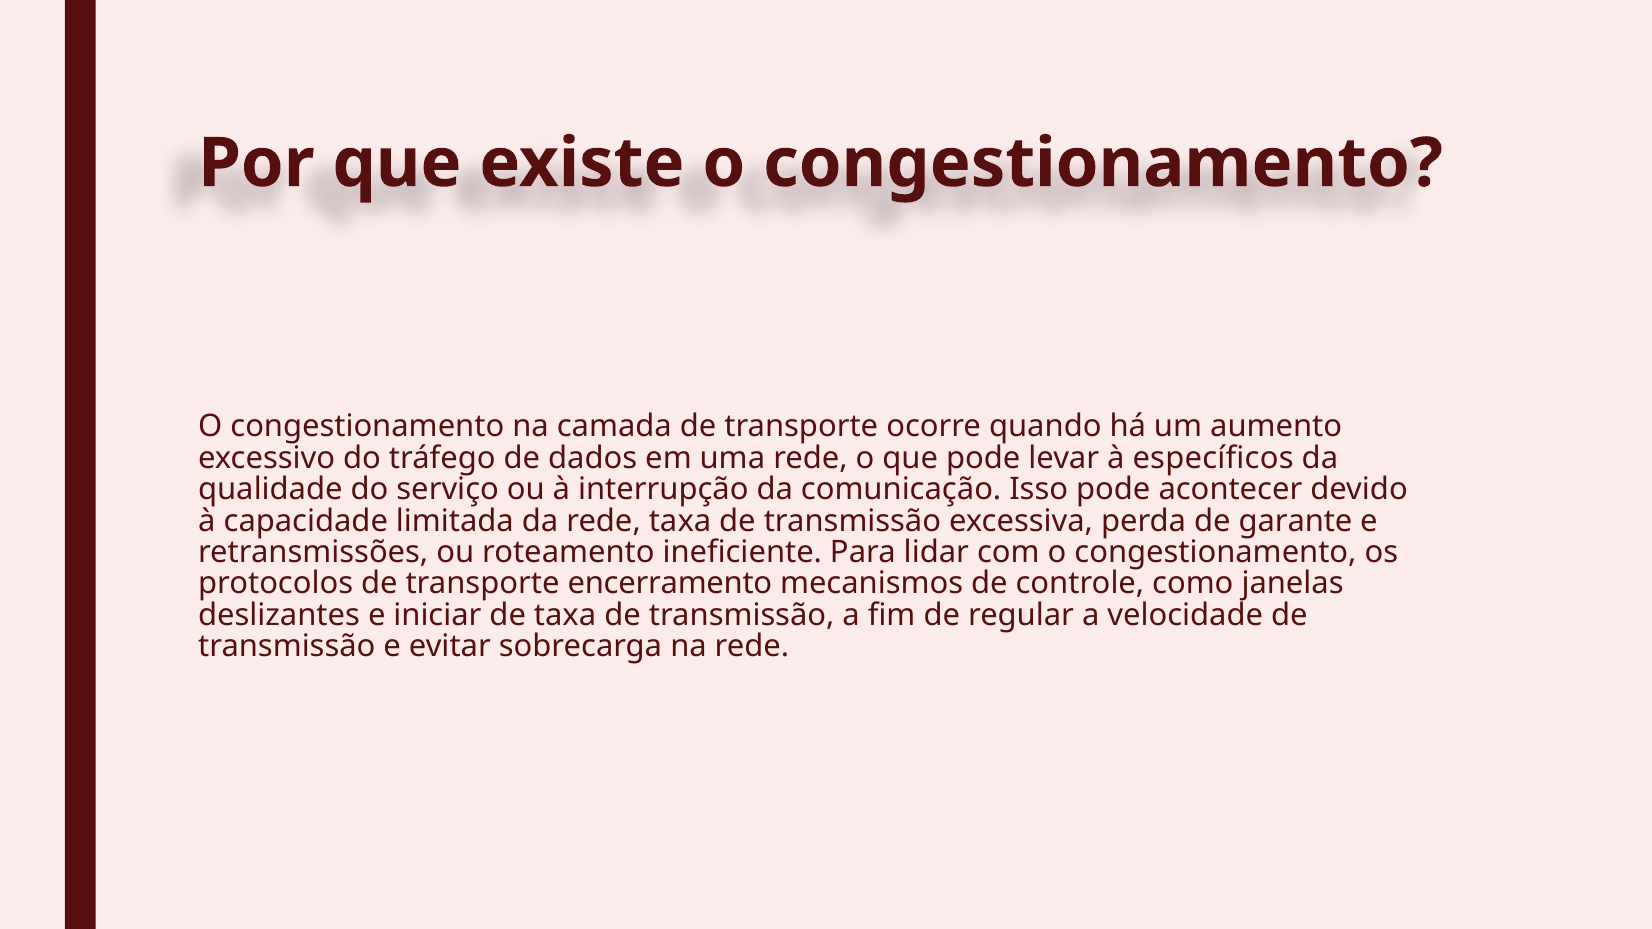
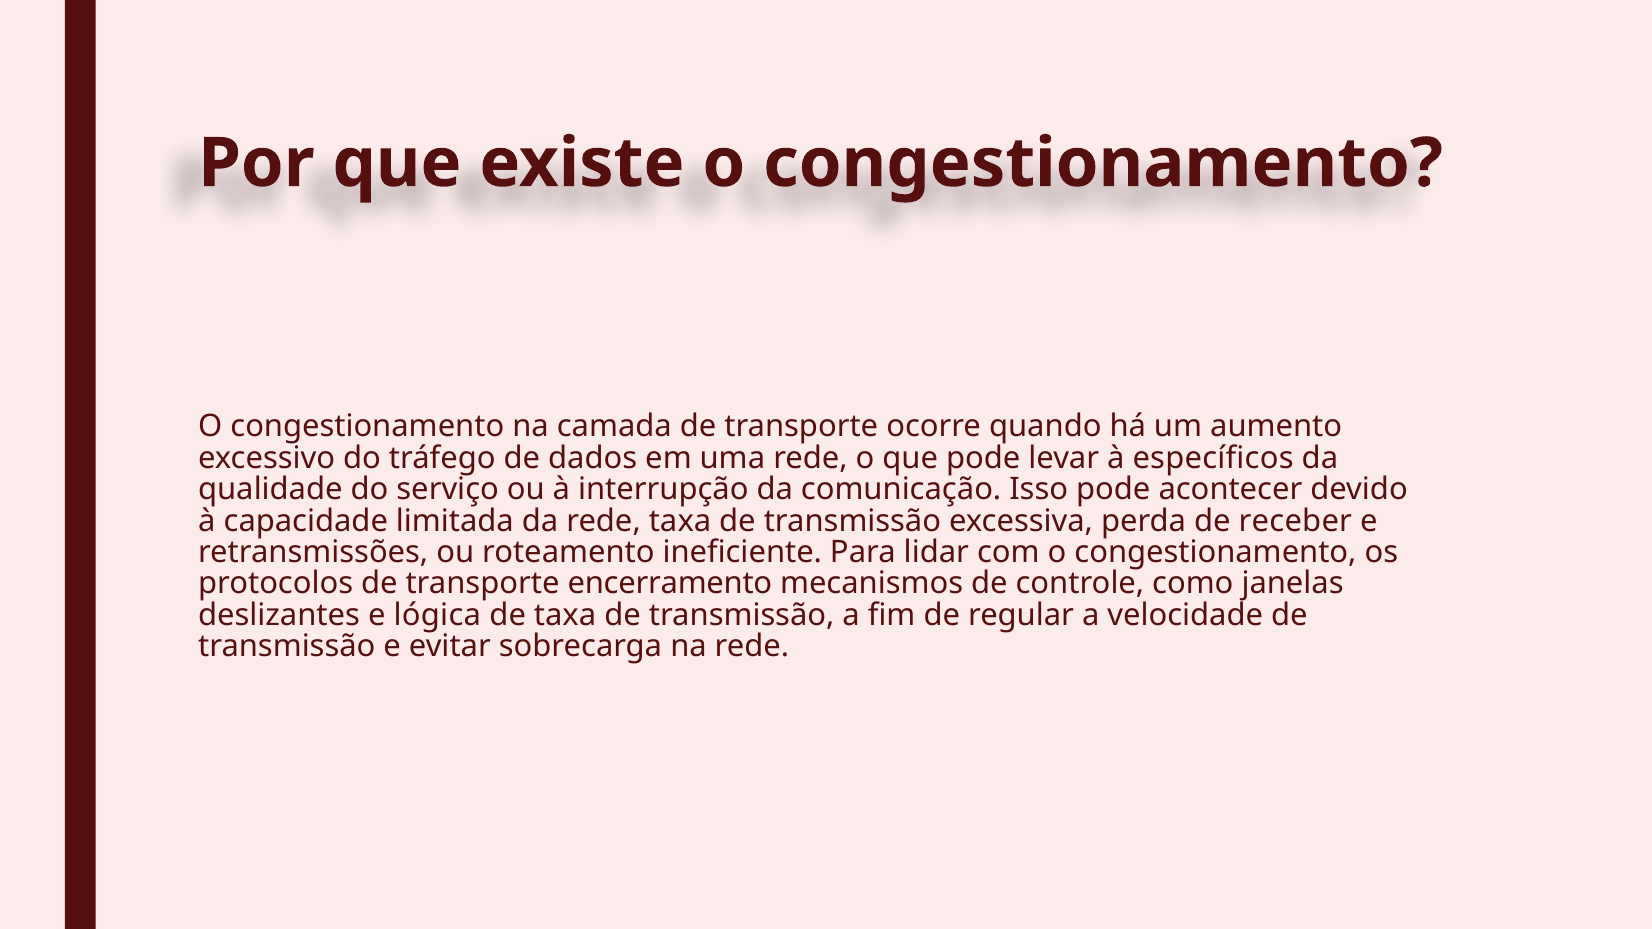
garante: garante -> receber (1295, 521)
iniciar: iniciar -> lógica (437, 615)
